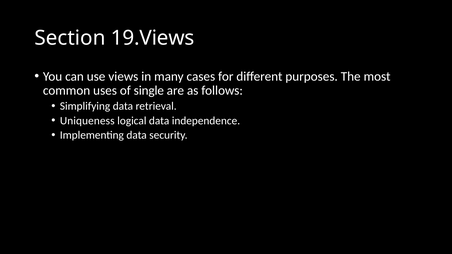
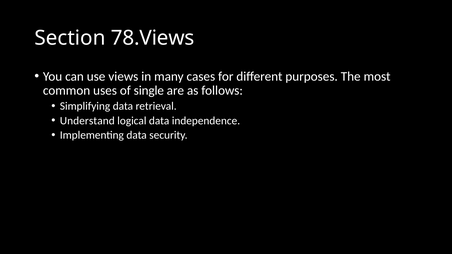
19.Views: 19.Views -> 78.Views (153, 38)
Uniqueness: Uniqueness -> Understand (87, 121)
